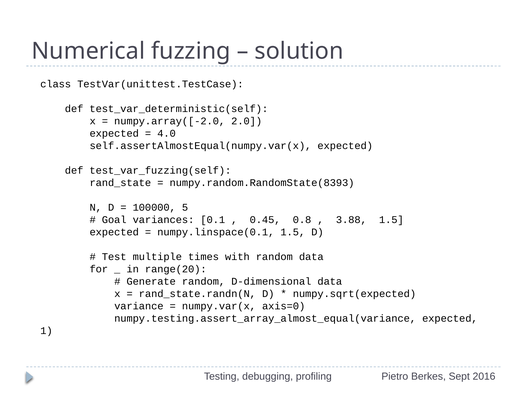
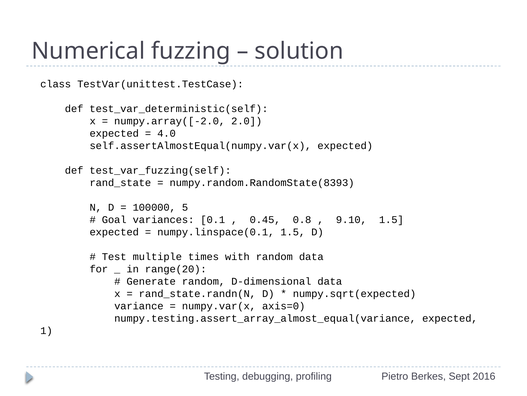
3.88: 3.88 -> 9.10 (351, 219)
